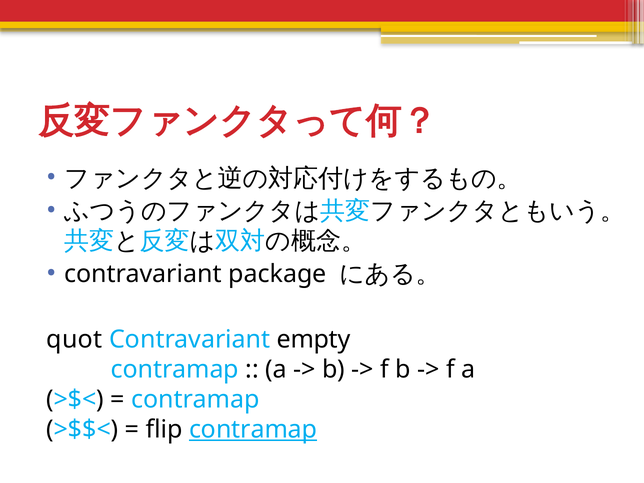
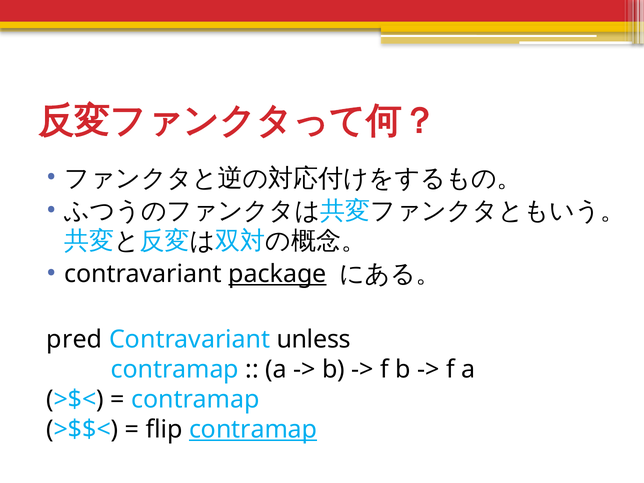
package underline: none -> present (277, 274)
quot: quot -> pred (74, 339)
empty: empty -> unless (314, 339)
